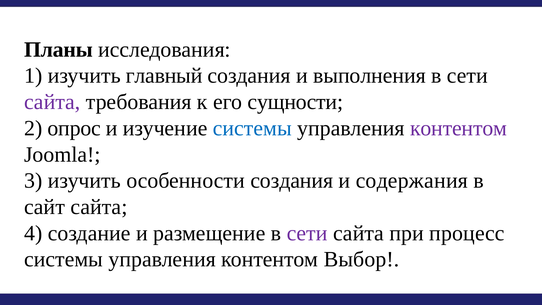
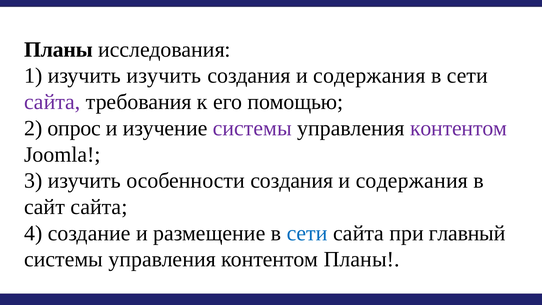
изучить главный: главный -> изучить (164, 76)
выполнения: выполнения -> содержания (369, 76)
сущности: сущности -> помощью (295, 102)
системы colour: blue -> purple (252, 128)
сети colour: purple -> blue (307, 233)
процесс: процесс -> главный (467, 233)
контентом Выбор: Выбор -> Планы (362, 259)
